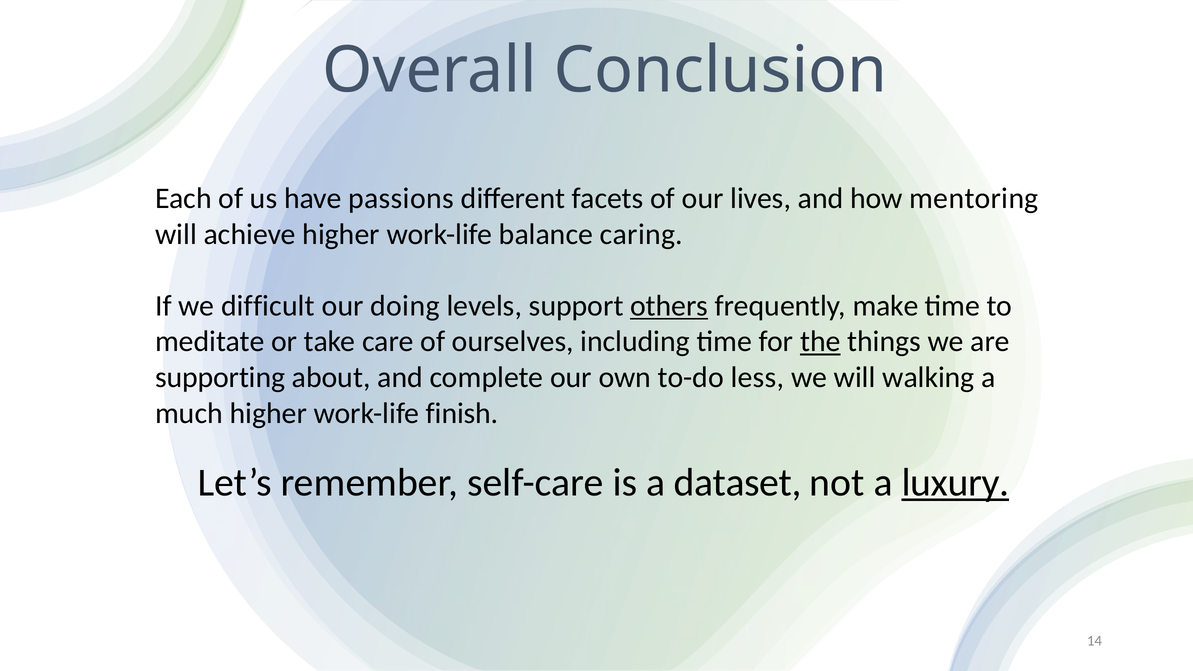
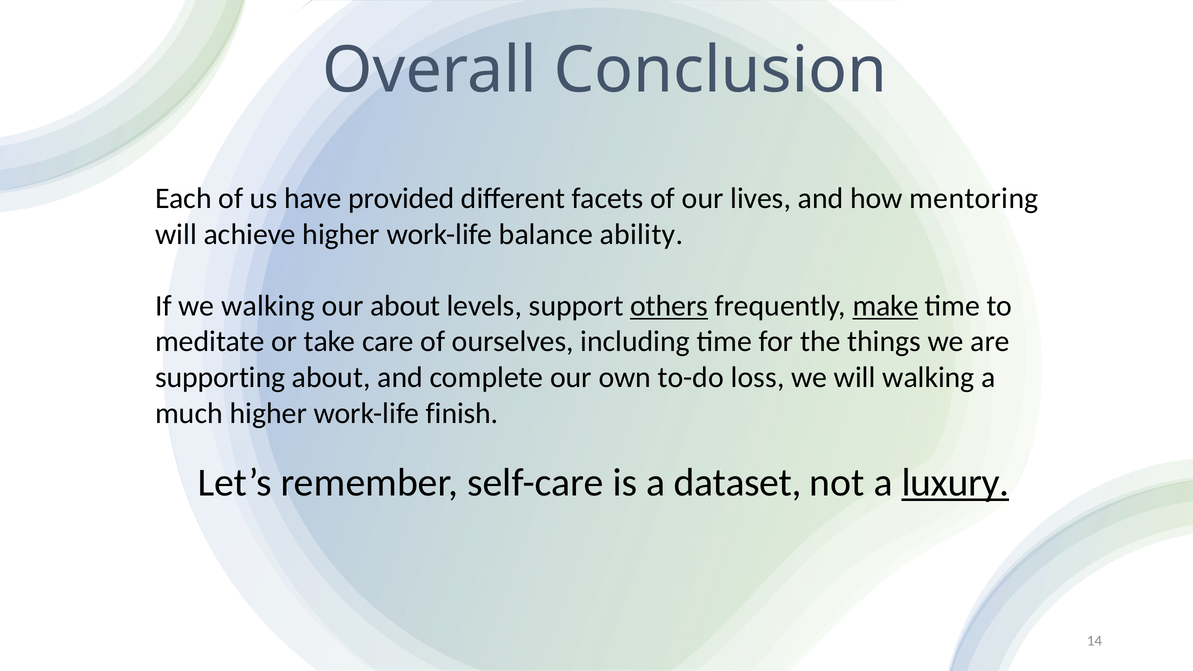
passions: passions -> provided (401, 199)
caring: caring -> ability (641, 234)
we difficult: difficult -> walking (268, 306)
our doing: doing -> about (405, 306)
make underline: none -> present (885, 306)
the underline: present -> none (820, 342)
less: less -> loss (758, 377)
